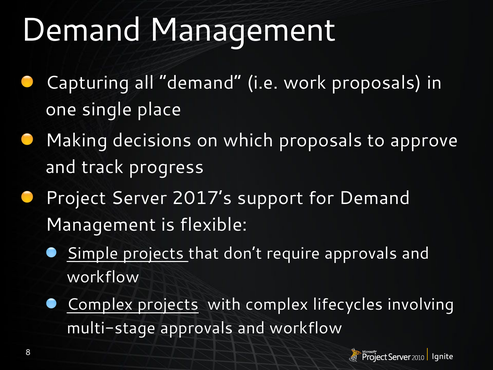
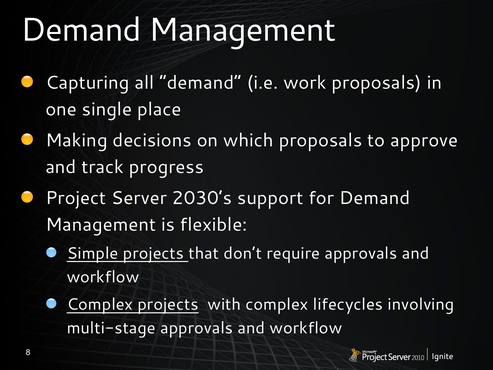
2017’s: 2017’s -> 2030’s (202, 198)
